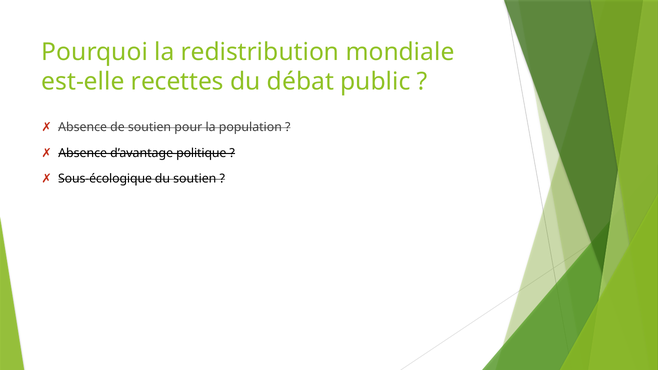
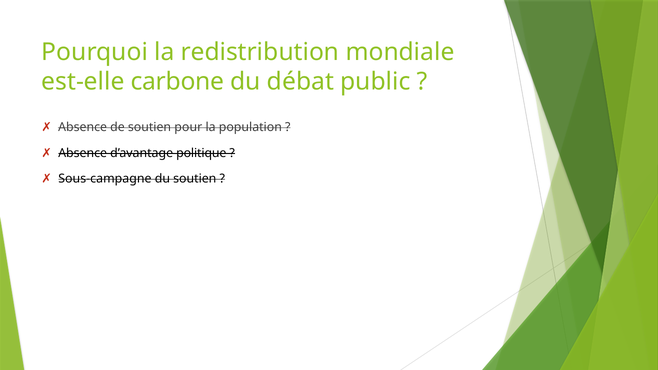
recettes: recettes -> carbone (177, 82)
Sous-écologique: Sous-écologique -> Sous-campagne (105, 179)
